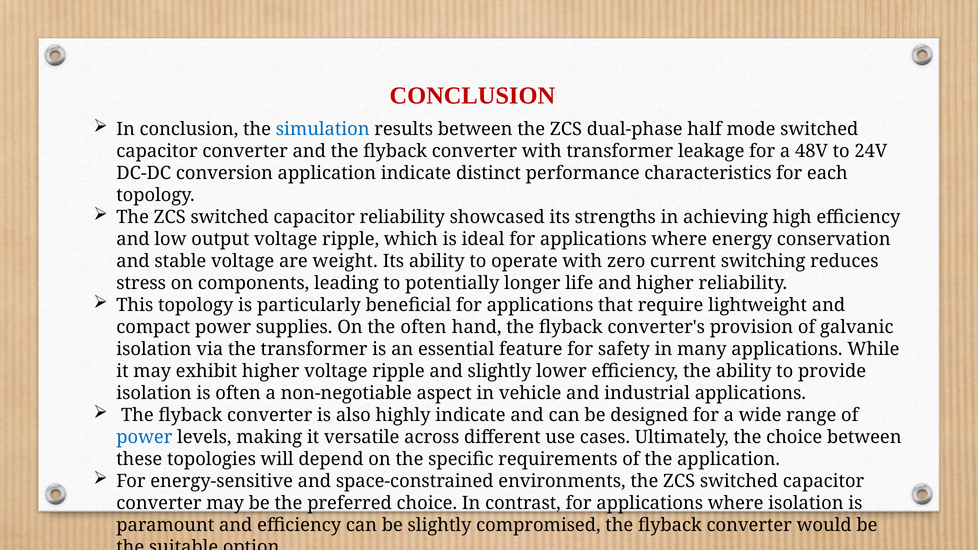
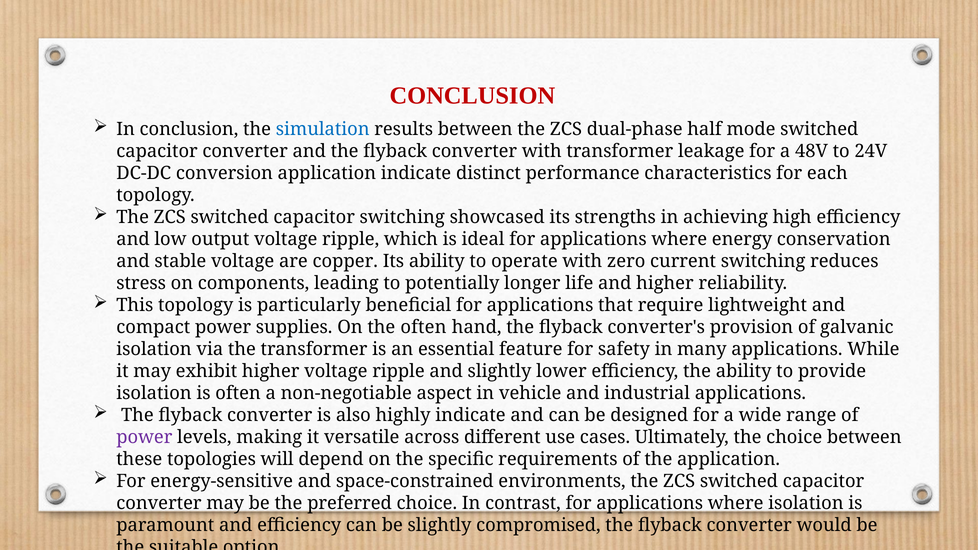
capacitor reliability: reliability -> switching (402, 217)
weight: weight -> copper (345, 261)
power colour: blue -> purple (144, 437)
